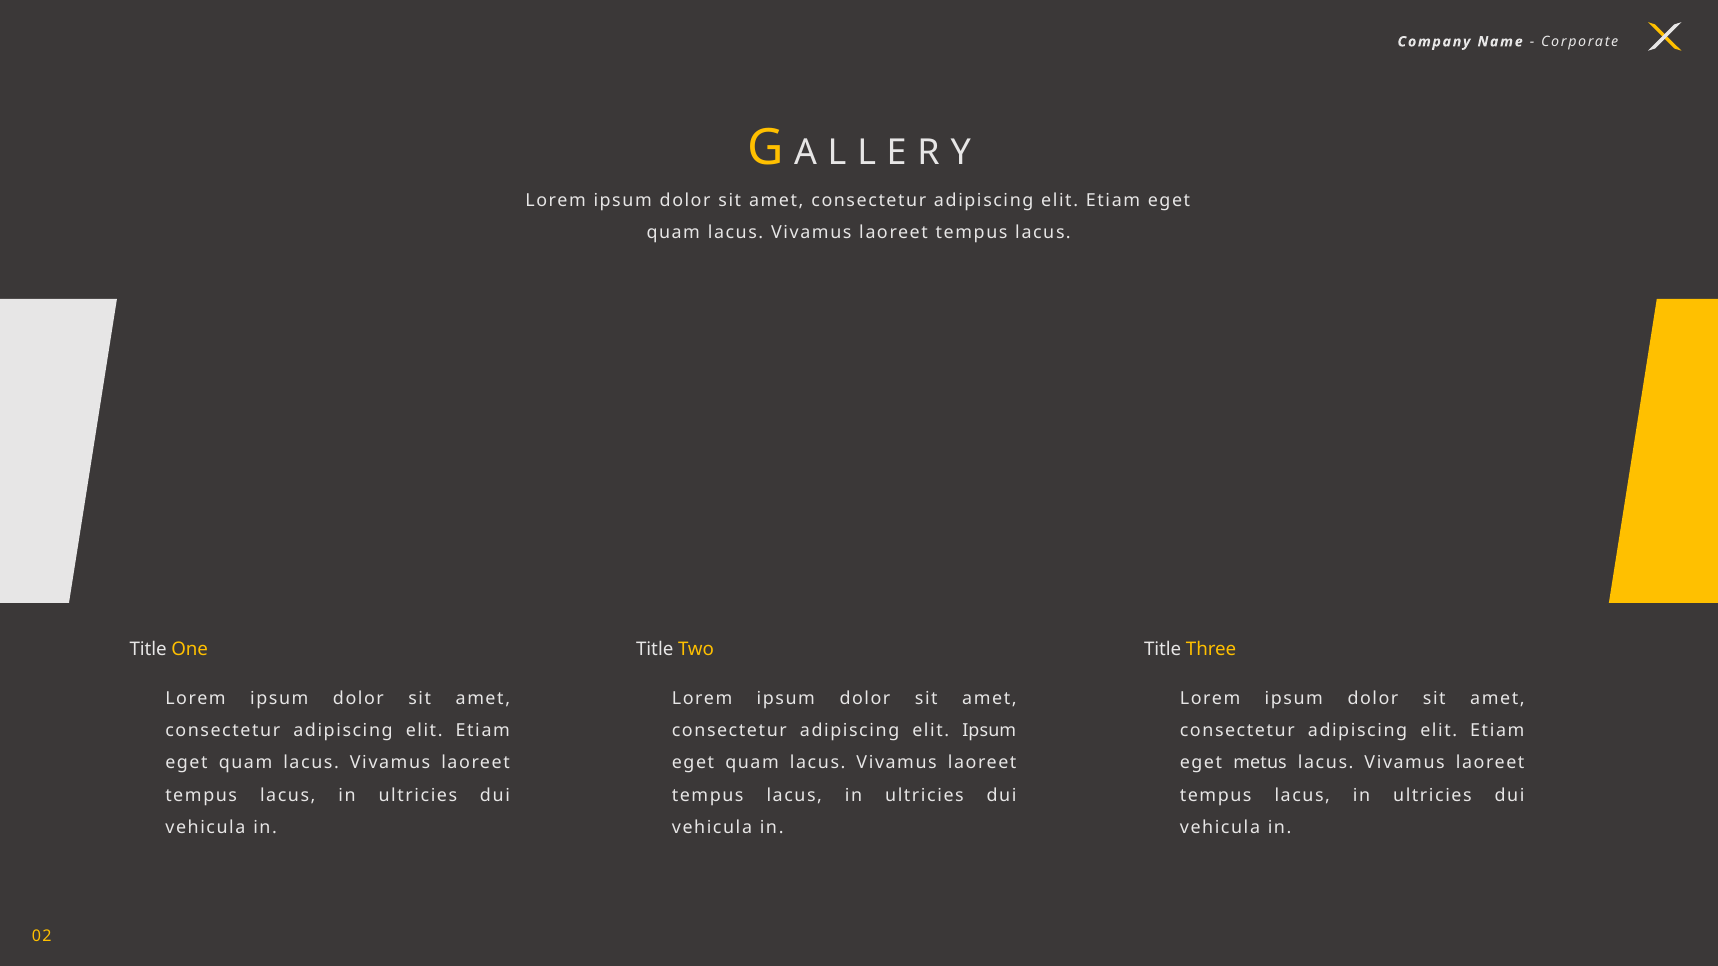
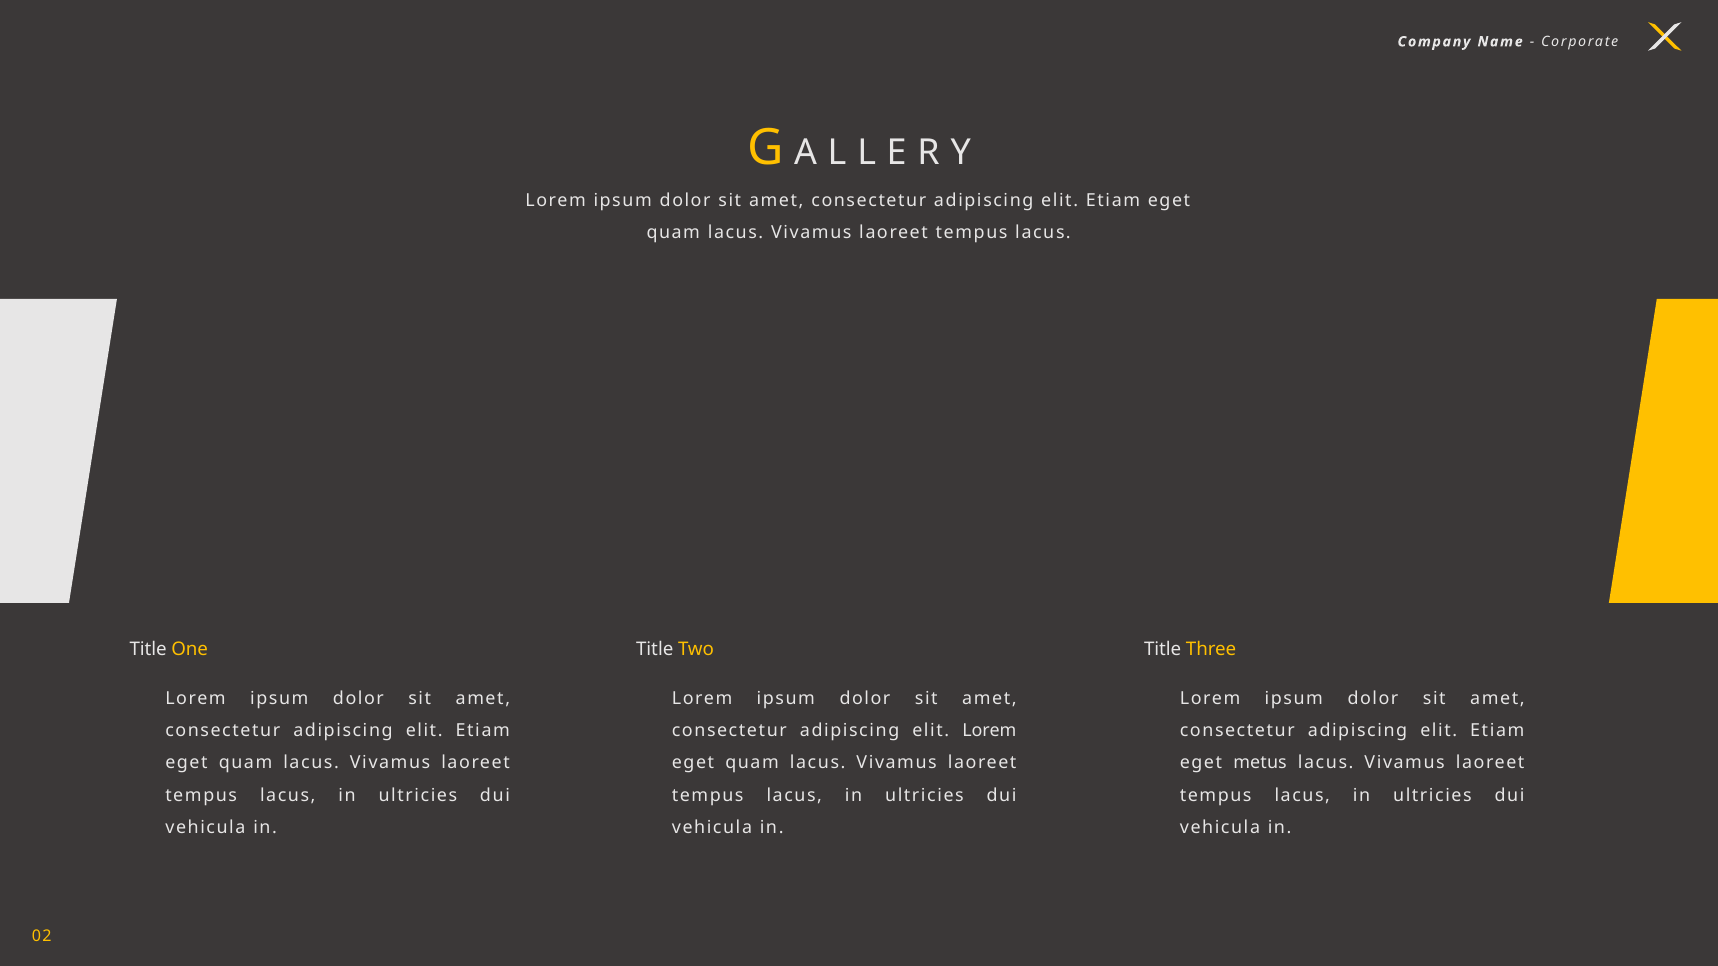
elit Ipsum: Ipsum -> Lorem (989, 731)
